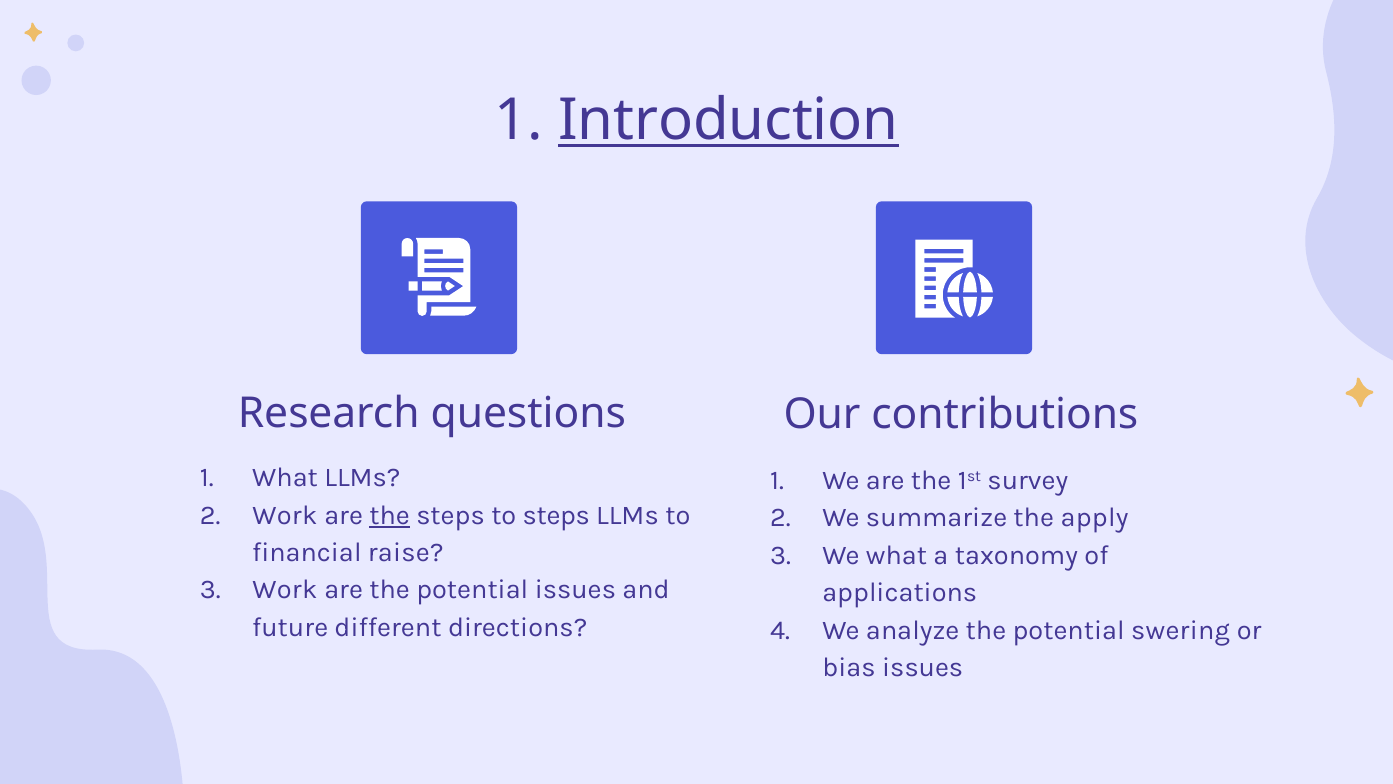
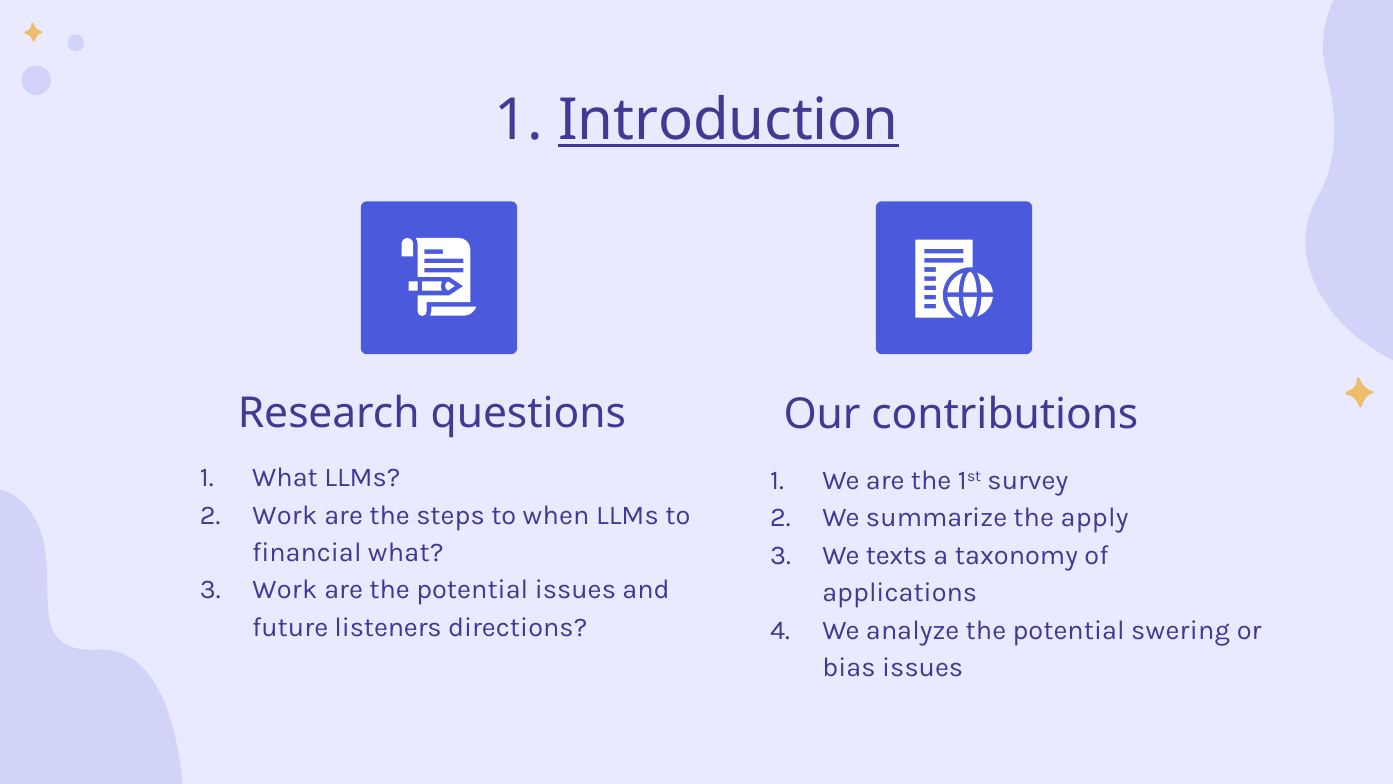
the underline: present -> none (390, 515)
to steps: steps -> when (556, 515)
financial raise: raise -> what (406, 552)
We what: what -> texts (897, 555)
different: different -> listeners (388, 627)
